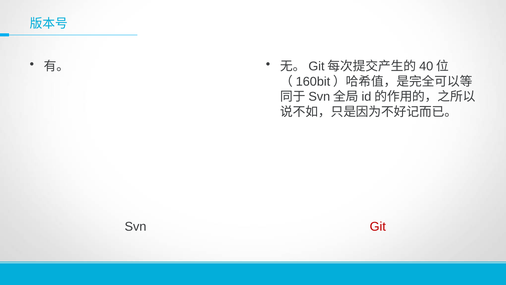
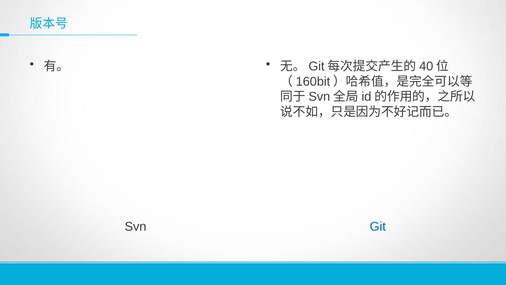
Git colour: red -> blue (378, 226)
